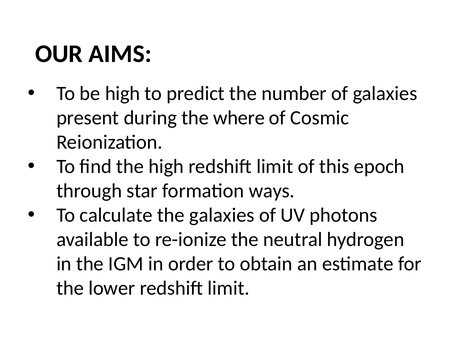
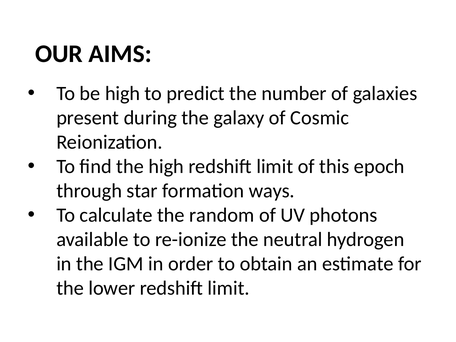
where: where -> galaxy (239, 118)
the galaxies: galaxies -> random (222, 215)
